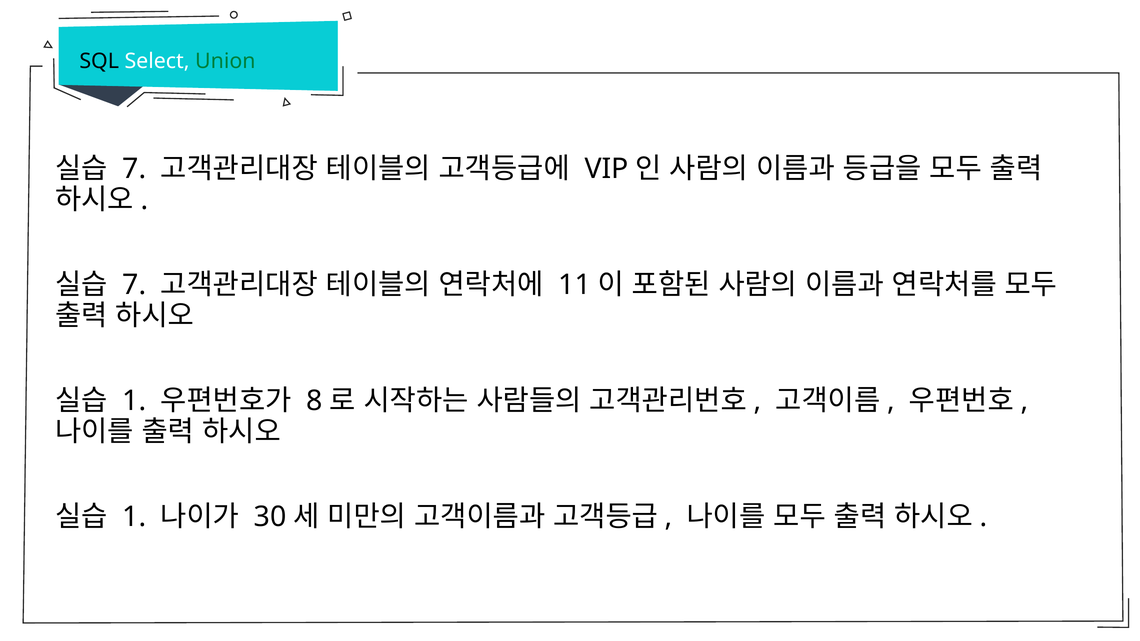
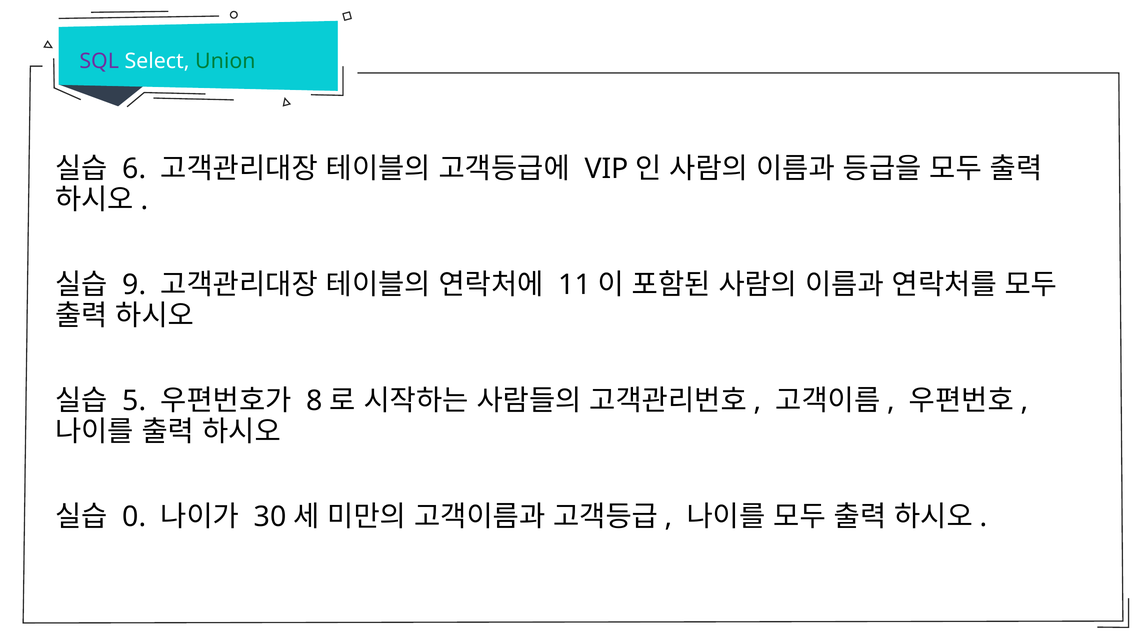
SQL colour: black -> purple (99, 61)
7: 7 -> 6 (134, 169)
7: 7 -> 9 (134, 285)
1: 1 -> 5 (134, 401)
1: 1 -> 0 (134, 517)
